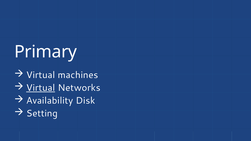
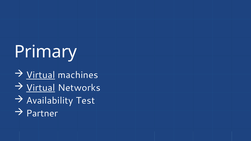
Virtual underline: none -> present (41, 75)
Disk: Disk -> Test (85, 101)
Setting: Setting -> Partner (42, 113)
